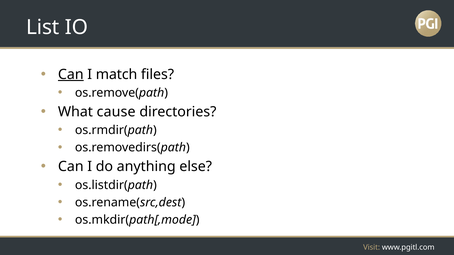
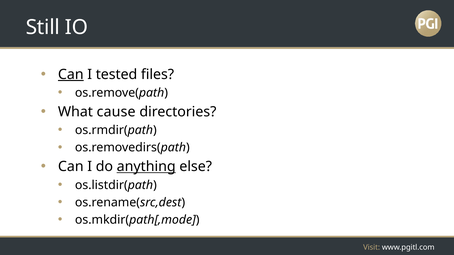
List: List -> Still (43, 27)
match: match -> tested (117, 75)
anything underline: none -> present (146, 167)
